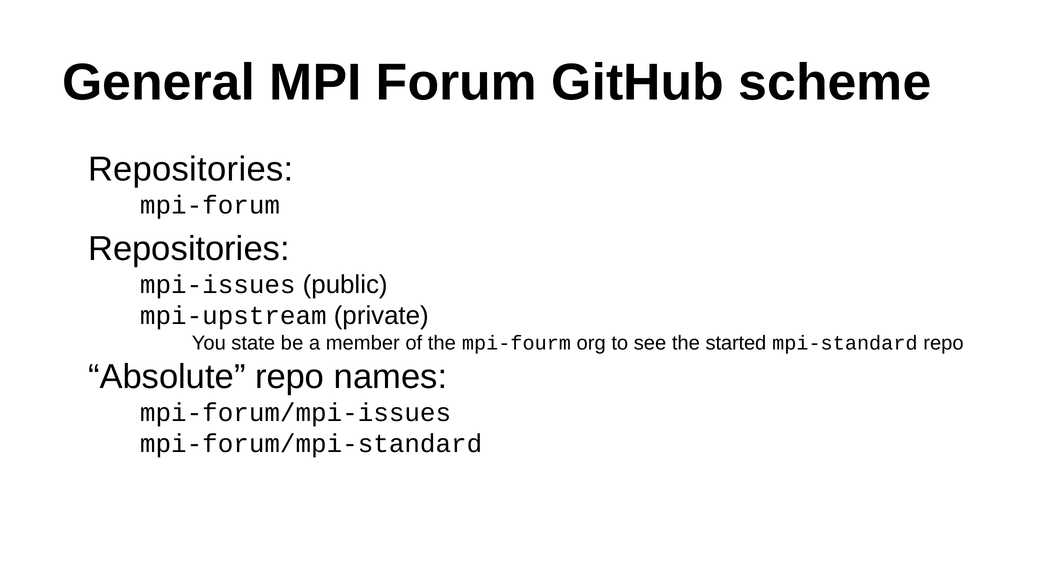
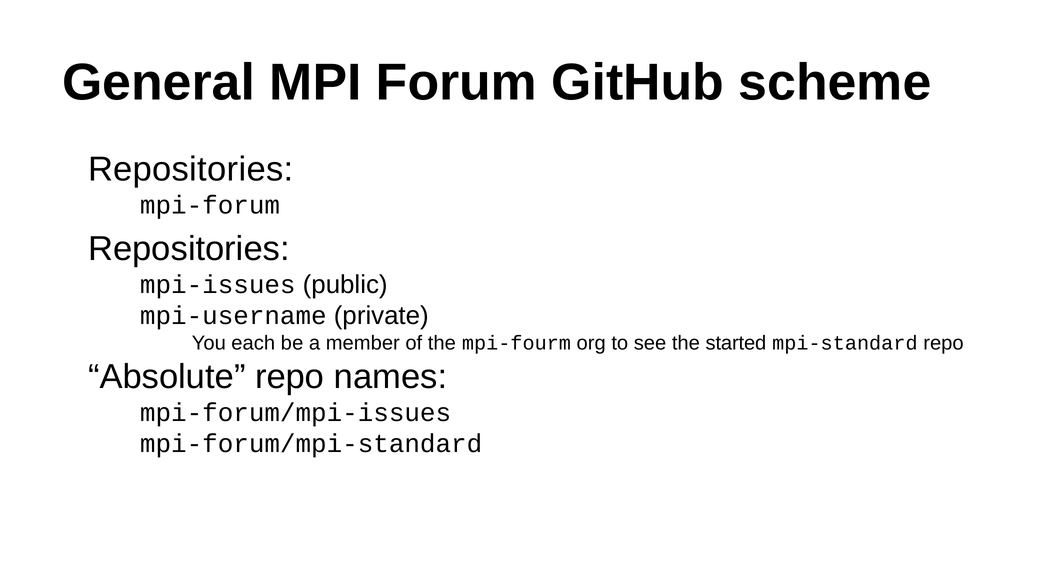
mpi-upstream: mpi-upstream -> mpi-username (233, 316)
state: state -> each (253, 343)
